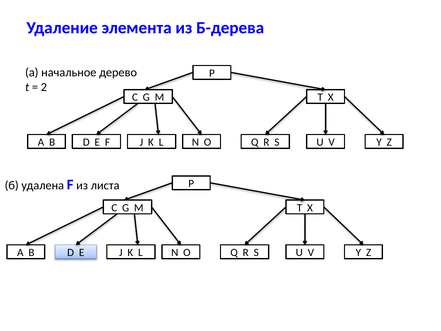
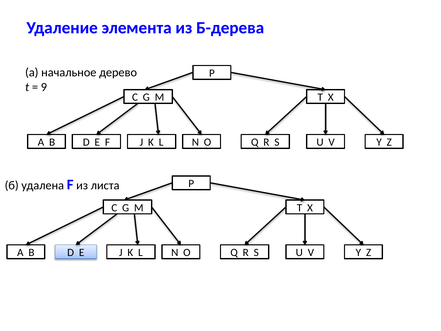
2: 2 -> 9 (44, 87)
